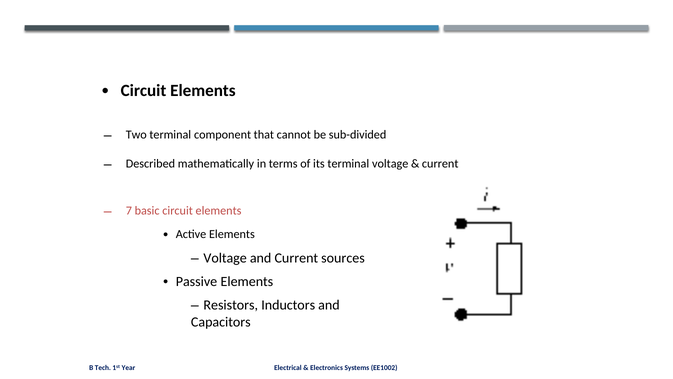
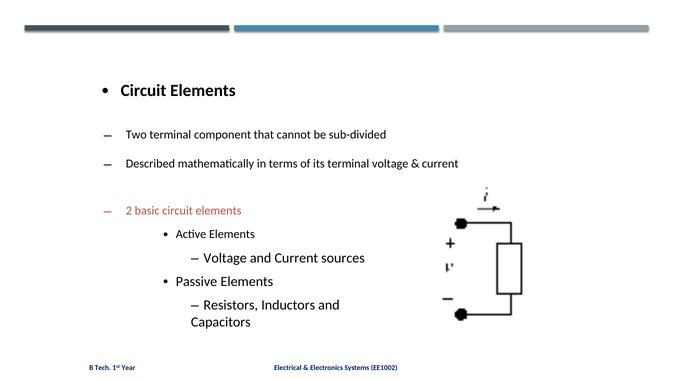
7: 7 -> 2 (129, 210)
